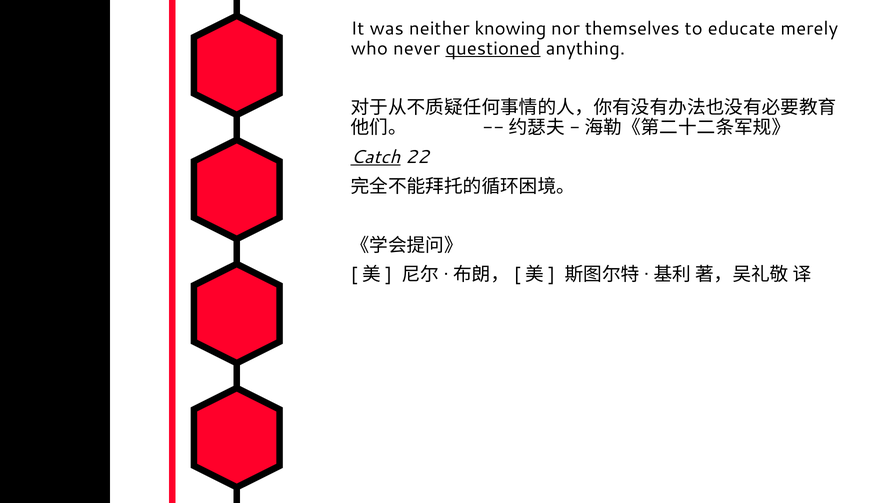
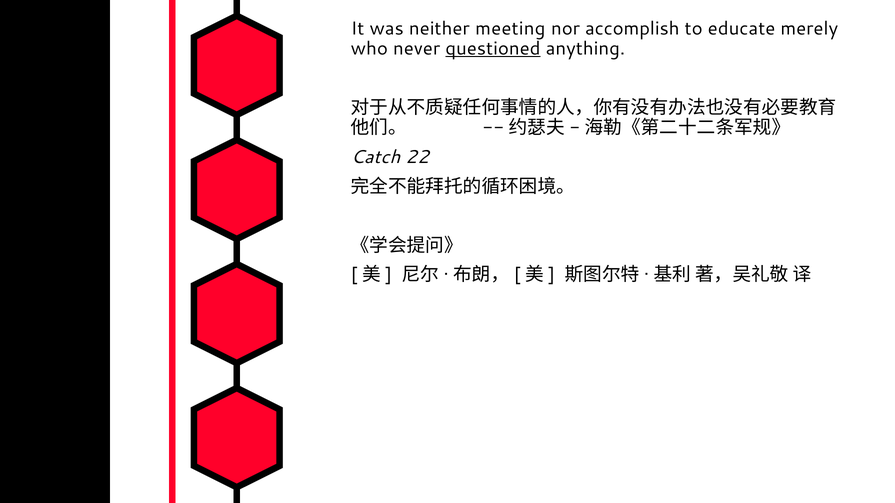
knowing: knowing -> meeting (510, 29)
themselves: themselves -> accomplish (632, 29)
Catch underline: present -> none (376, 157)
